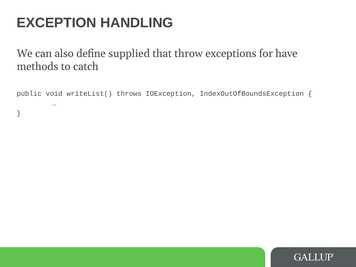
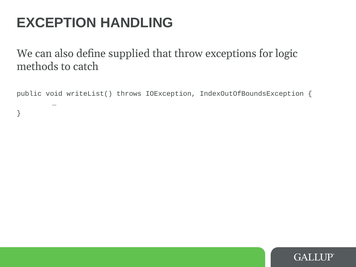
have: have -> logic (286, 54)
